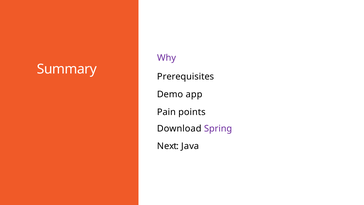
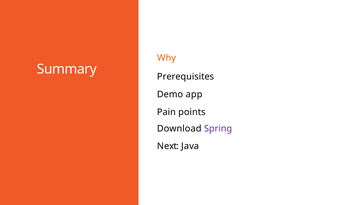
Why colour: purple -> orange (167, 58)
